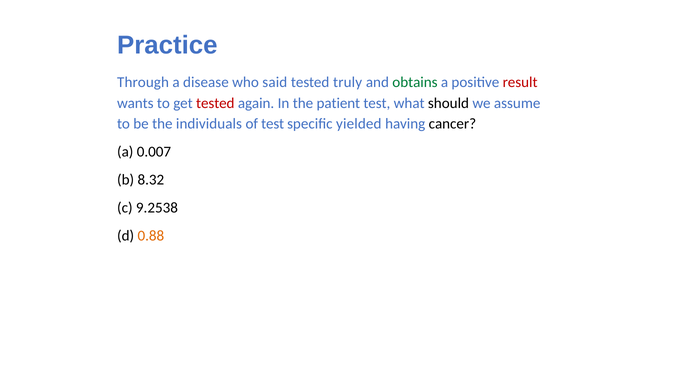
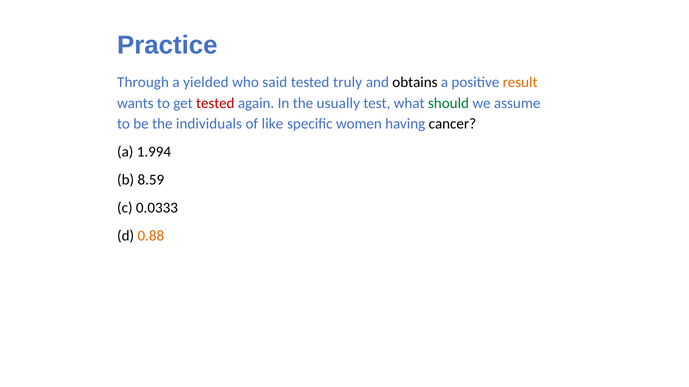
disease: disease -> yielded (206, 83)
obtains colour: green -> black (415, 83)
result colour: red -> orange (520, 83)
patient: patient -> usually (338, 103)
should colour: black -> green (449, 103)
of test: test -> like (273, 124)
yielded: yielded -> women (359, 124)
0.007: 0.007 -> 1.994 (154, 152)
8.32: 8.32 -> 8.59 (151, 180)
9.2538: 9.2538 -> 0.0333 (157, 208)
